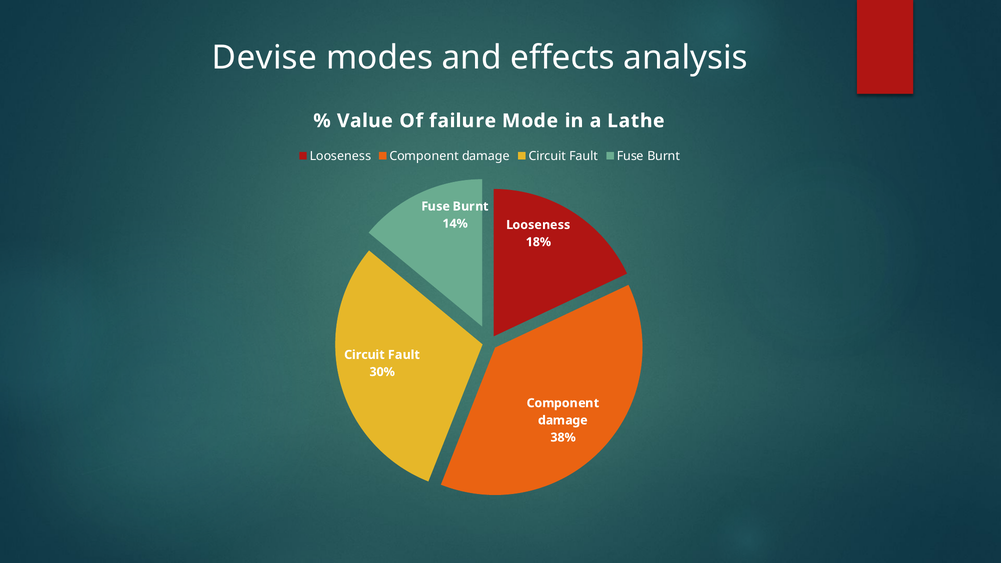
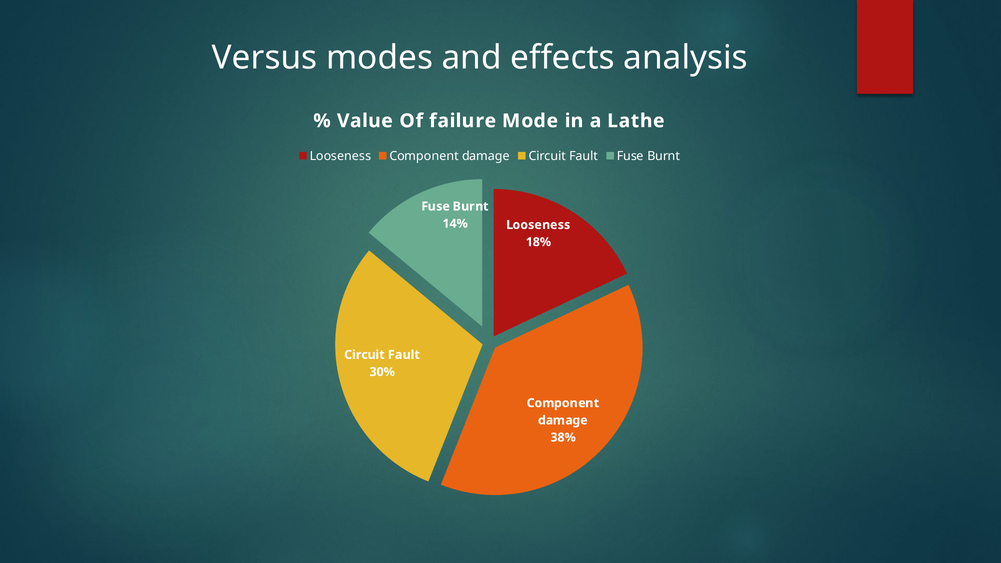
Devise: Devise -> Versus (265, 58)
